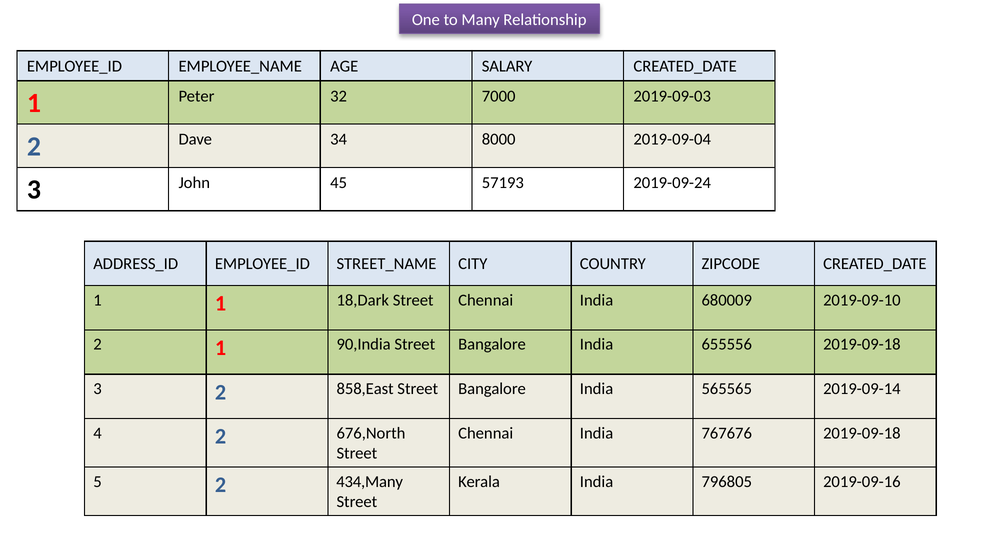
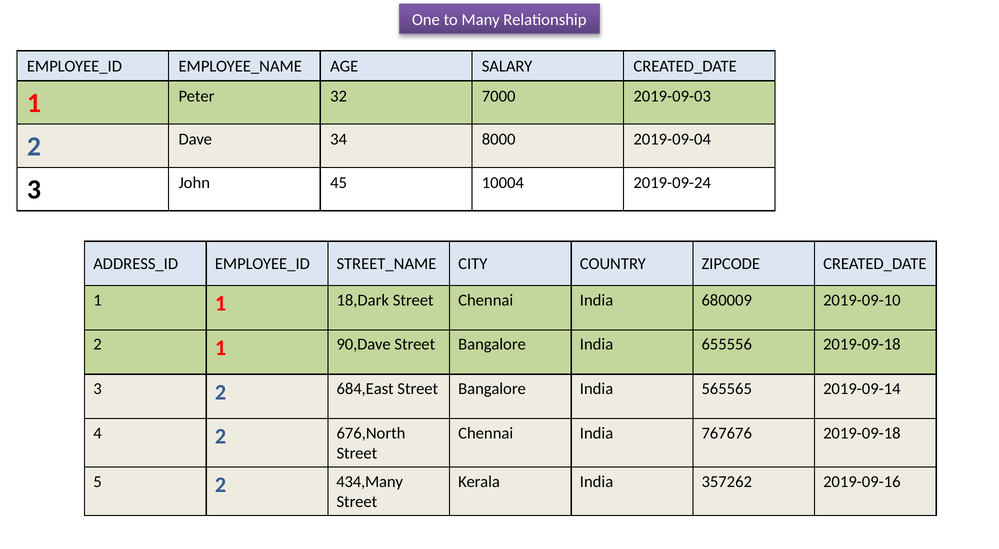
57193: 57193 -> 10004 (503, 183)
90,India: 90,India -> 90,Dave (364, 345)
858,East: 858,East -> 684,East (365, 389)
796805: 796805 -> 357262 (727, 482)
